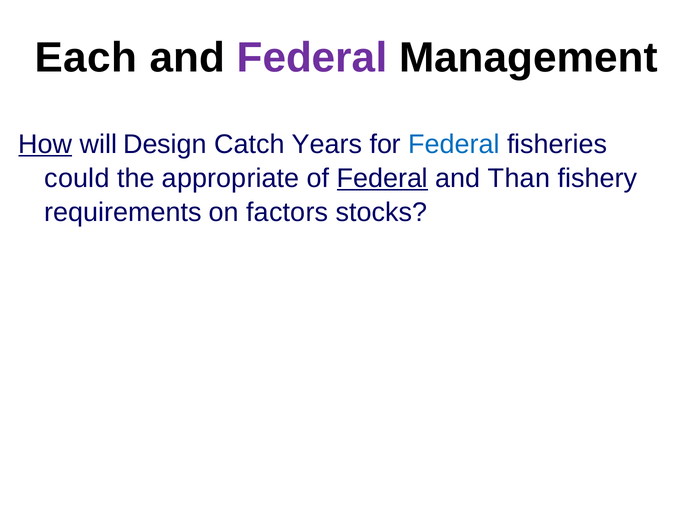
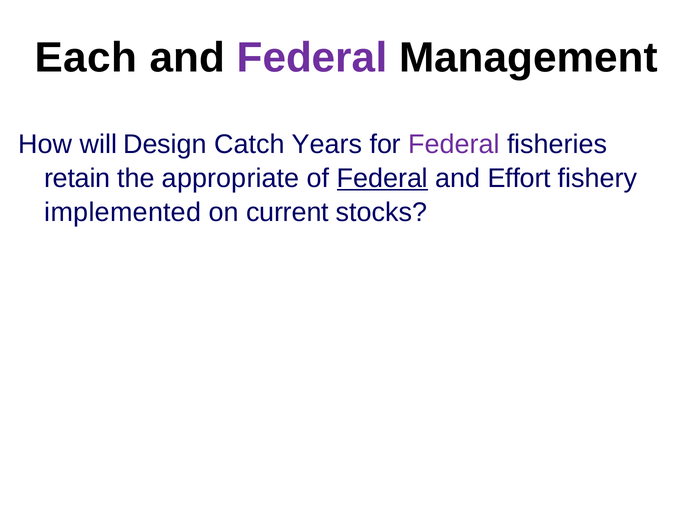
How underline: present -> none (45, 144)
Federal colour: blue -> purple (454, 144)
could: could -> retain (77, 178)
Than: Than -> Effort (519, 178)
requirements: requirements -> implemented (123, 212)
factors: factors -> current (287, 212)
